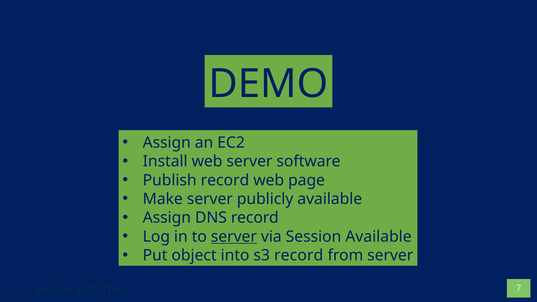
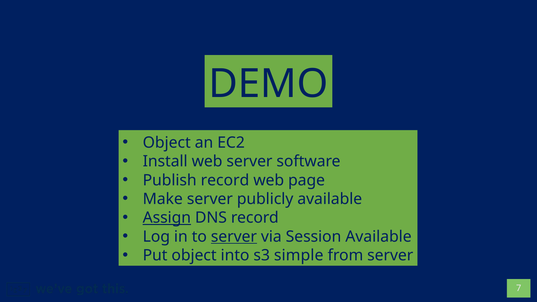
Assign: Assign -> Object (167, 143)
Assign underline: none -> present (167, 218)
s3 record: record -> simple (299, 255)
